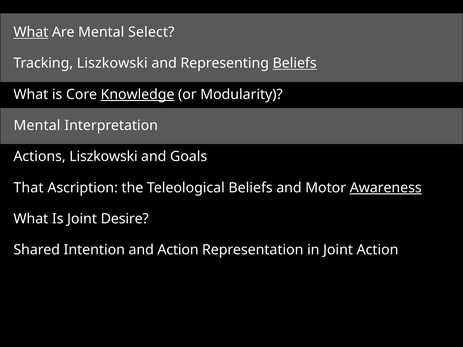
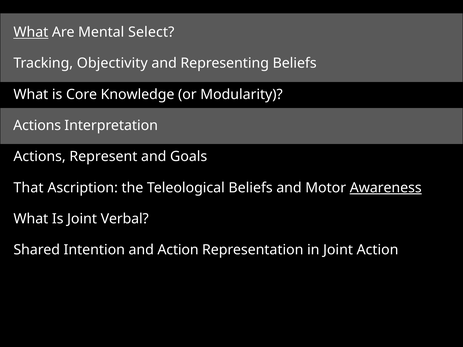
Tracking Liszkowski: Liszkowski -> Objectivity (112, 63)
Beliefs underline: present -> none (295, 63)
Knowledge underline: present -> none (138, 94)
Mental: Mental -> Actions (37, 126)
Actions Liszkowski: Liszkowski -> Represent (103, 157)
Desire: Desire -> Verbal (125, 219)
